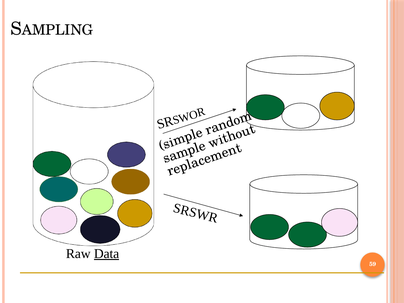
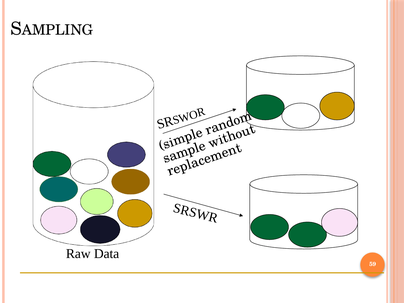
Data underline: present -> none (107, 254)
